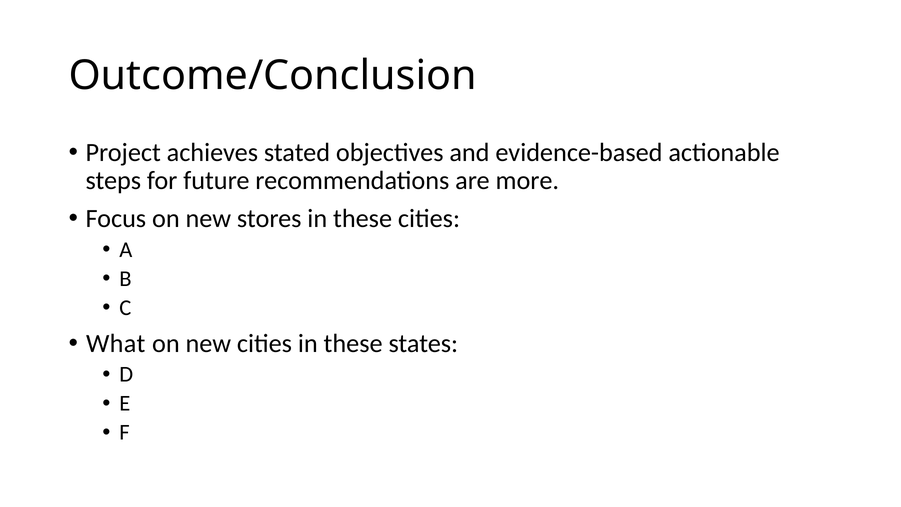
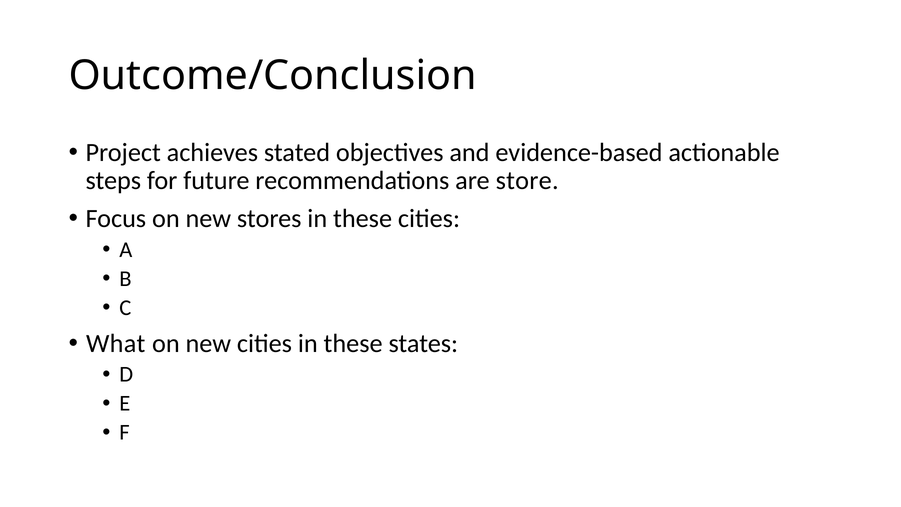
more: more -> store (527, 181)
